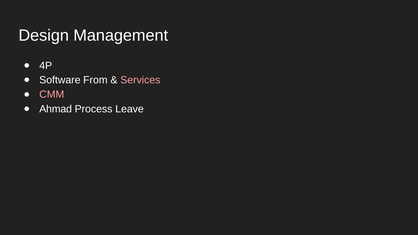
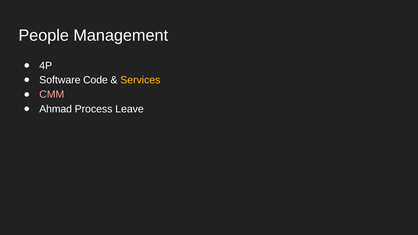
Design: Design -> People (44, 35)
From: From -> Code (95, 80)
Services colour: pink -> yellow (140, 80)
